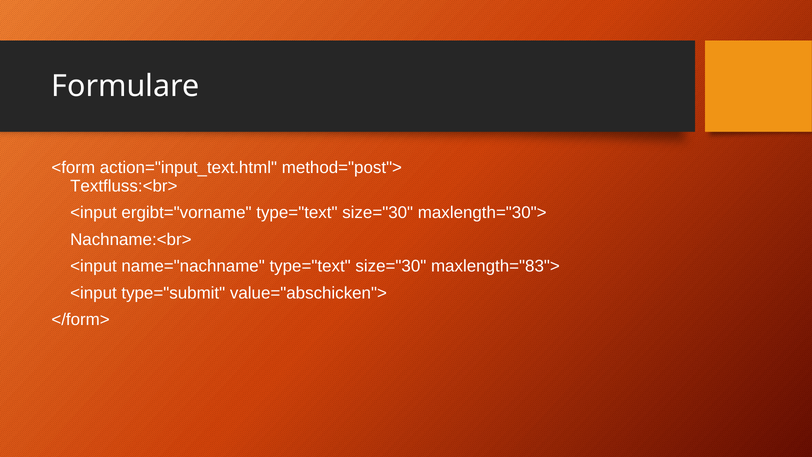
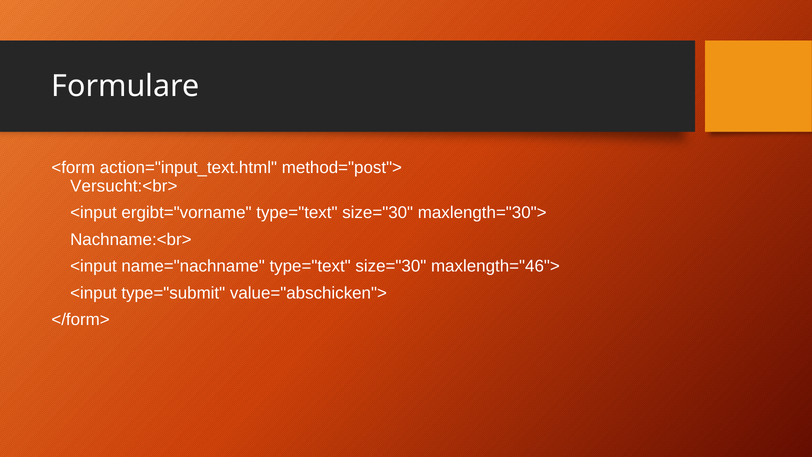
Textfluss:<br>: Textfluss:<br> -> Versucht:<br> (124, 186)
maxlength="83">: maxlength="83"> -> maxlength="46"> (495, 266)
